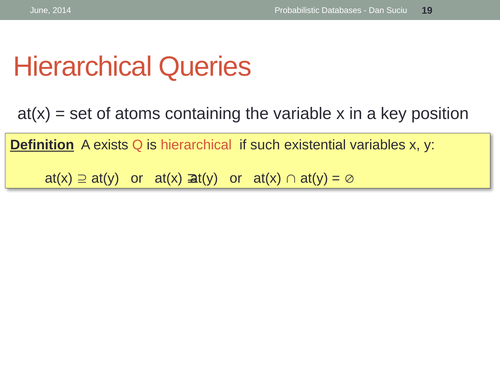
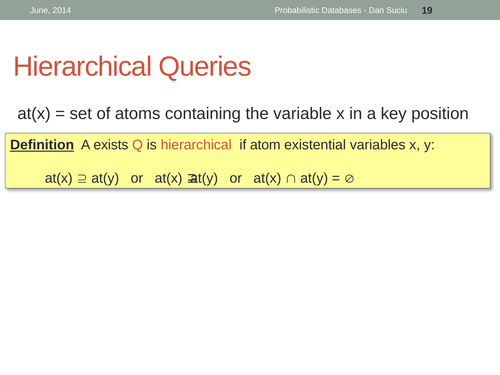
such: such -> atom (265, 145)
